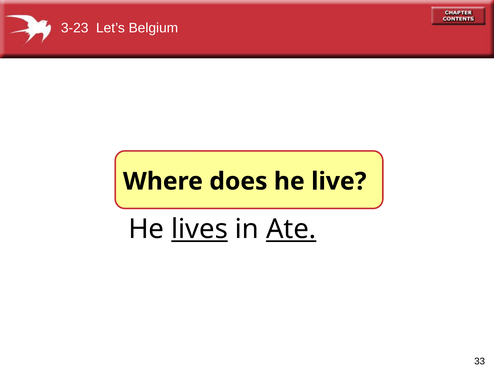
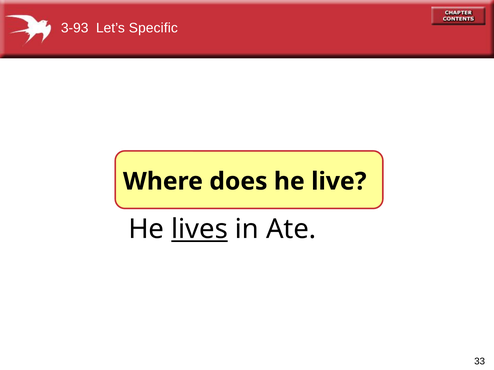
3-23: 3-23 -> 3-93 (75, 28)
Belgium: Belgium -> Specific (153, 28)
Ate underline: present -> none (291, 230)
